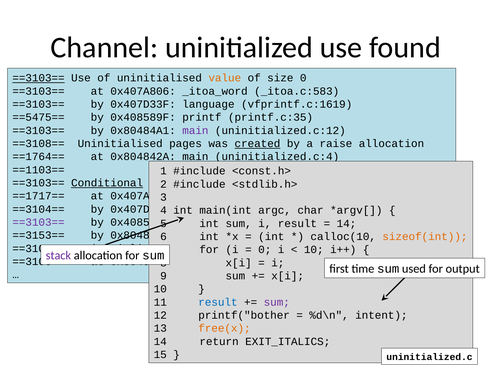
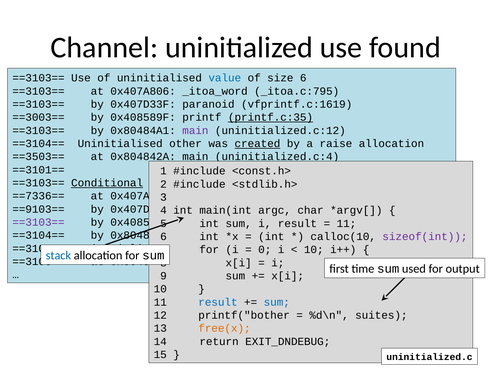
==3103== underline: present -> none (38, 78)
value colour: orange -> blue (225, 78)
size 0: 0 -> 6 (303, 78)
_itoa.c:583: _itoa.c:583 -> _itoa.c:795 (297, 91)
language: language -> paranoid (208, 104)
==5475==: ==5475== -> ==3003== (38, 117)
printf.c:35 underline: none -> present (271, 117)
==3108==: ==3108== -> ==3104== (38, 144)
pages: pages -> other (186, 144)
==1764==: ==1764== -> ==3503== (38, 157)
==1103==: ==1103== -> ==3101== (38, 170)
==1717==: ==1717== -> ==7336== (38, 196)
==3104==: ==3104== -> ==9103== (38, 209)
14: 14 -> 11 (346, 223)
==3153==: ==3153== -> ==3104== (38, 235)
sizeof(int colour: orange -> purple (425, 237)
stack colour: purple -> blue (58, 255)
sum colour: purple -> blue (277, 302)
intent: intent -> suites (381, 315)
EXIT_ITALICS: EXIT_ITALICS -> EXIT_DNDEBUG (288, 341)
